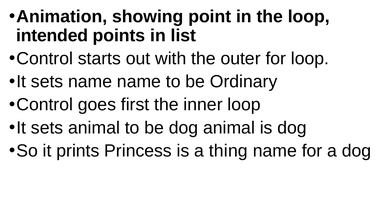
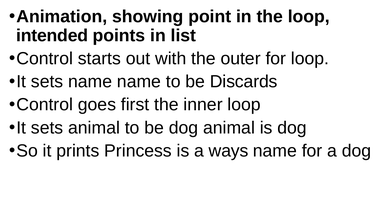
Ordinary: Ordinary -> Discards (244, 82)
thing: thing -> ways (229, 151)
